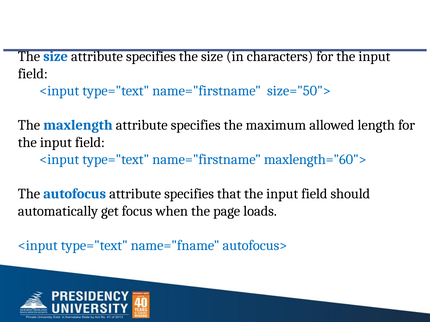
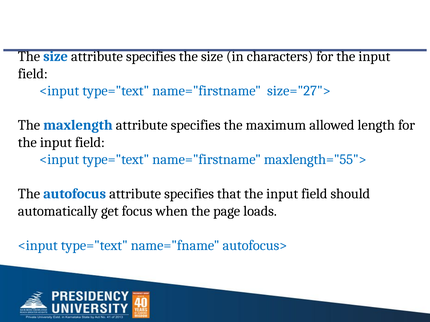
size="50">: size="50"> -> size="27"> (299, 91)
maxlength="60">: maxlength="60"> -> maxlength="55"> (315, 160)
